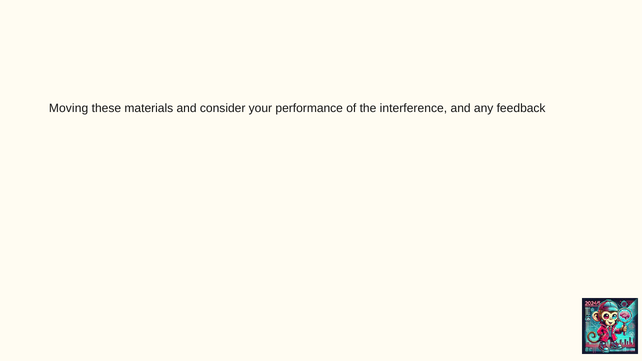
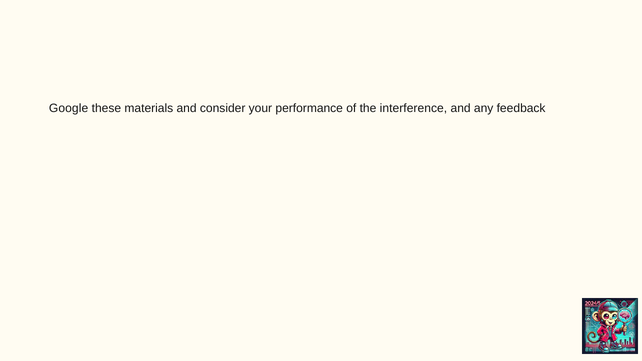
Moving: Moving -> Google (69, 108)
